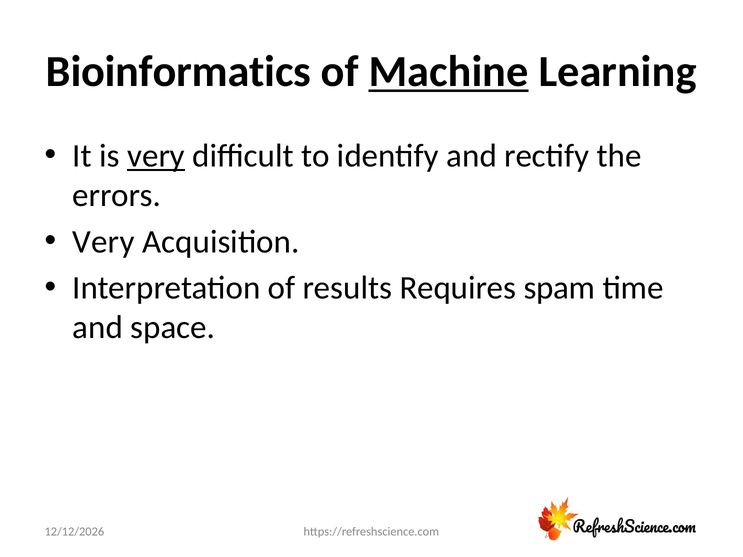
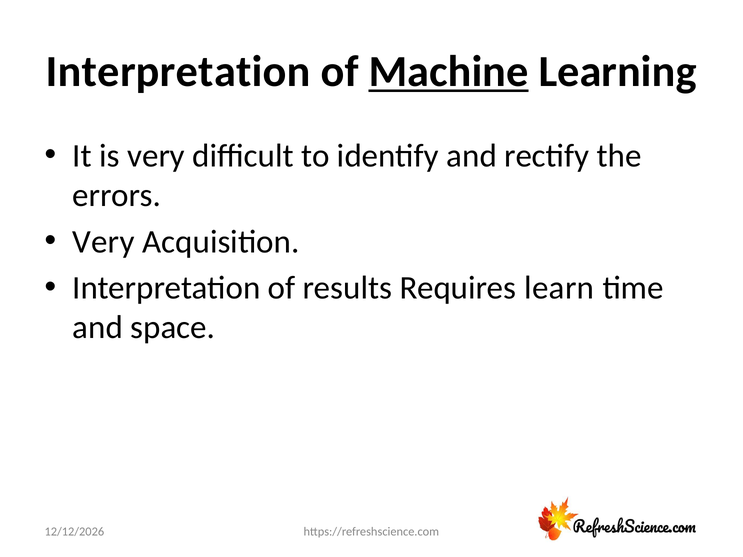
Bioinformatics: Bioinformatics -> Interpretation (178, 72)
very underline: present -> none (156, 156)
spam: spam -> learn (559, 288)
